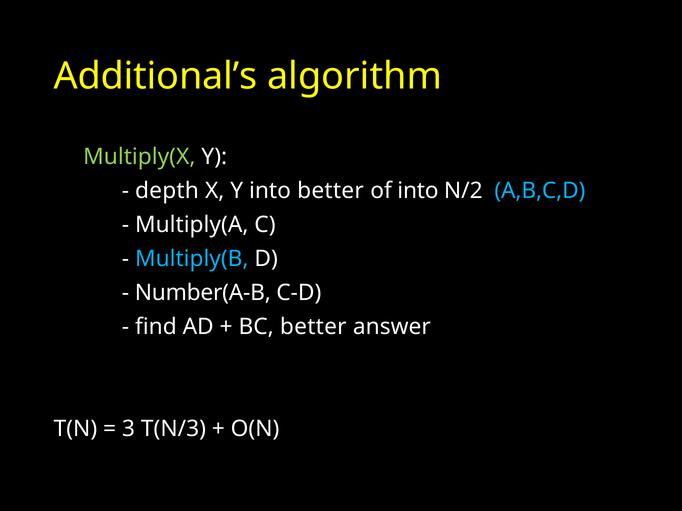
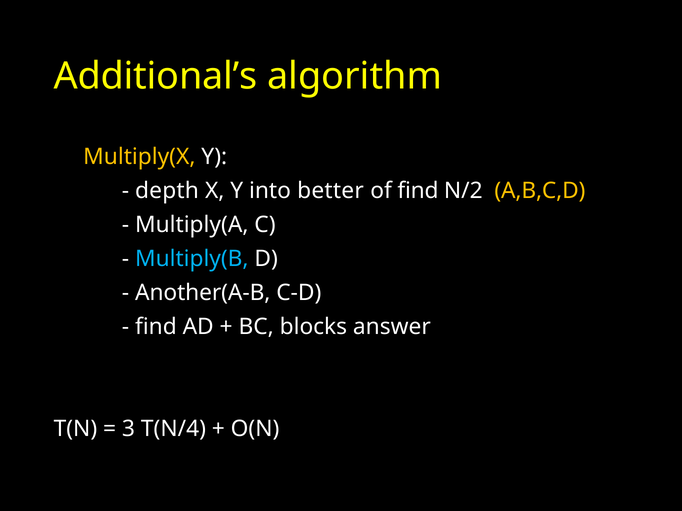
Multiply(X colour: light green -> yellow (139, 157)
of into: into -> find (418, 191)
A,B,C,D colour: light blue -> yellow (540, 191)
Number(A-B: Number(A-B -> Another(A-B (203, 293)
BC better: better -> blocks (313, 327)
T(N/3: T(N/3 -> T(N/4 (173, 429)
